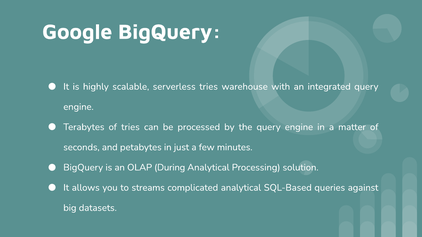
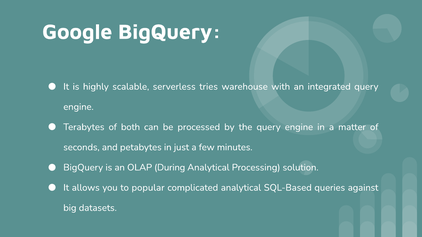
of tries: tries -> both (131, 127)
streams: streams -> popular (148, 188)
